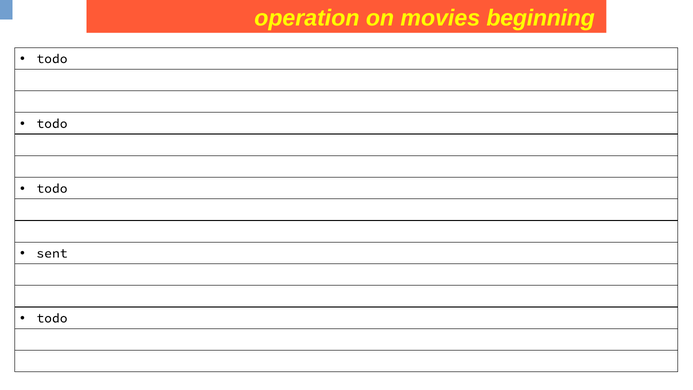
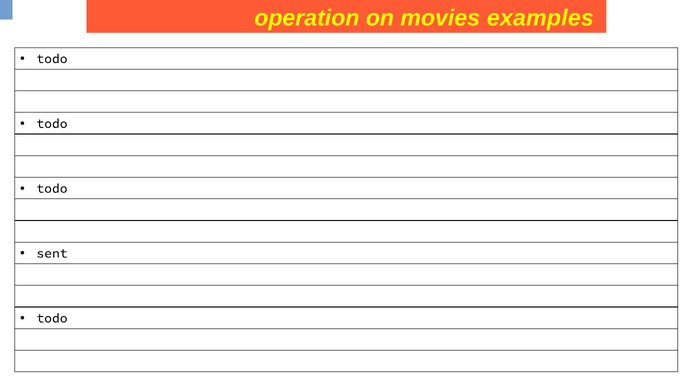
beginning: beginning -> examples (540, 18)
